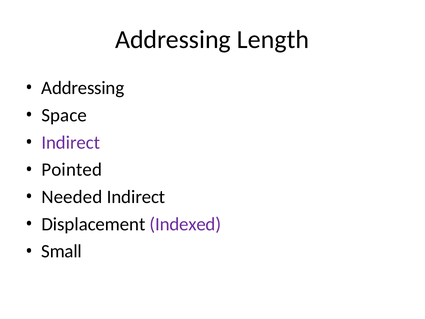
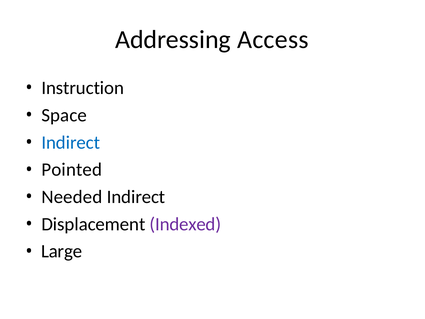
Length: Length -> Access (273, 39)
Addressing: Addressing -> Instruction (83, 88)
Indirect colour: purple -> blue (71, 142)
Small: Small -> Large (62, 251)
